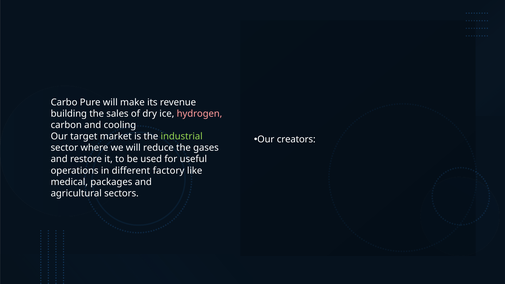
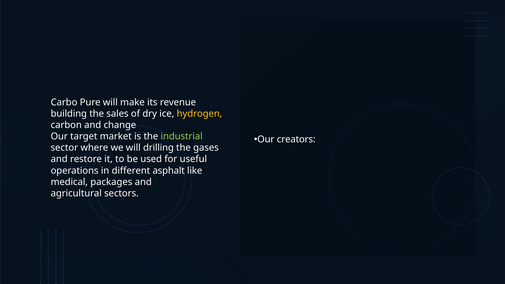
hydrogen colour: pink -> yellow (199, 114)
cooling: cooling -> change (120, 125)
reduce: reduce -> drilling (158, 148)
factory: factory -> asphalt (169, 171)
